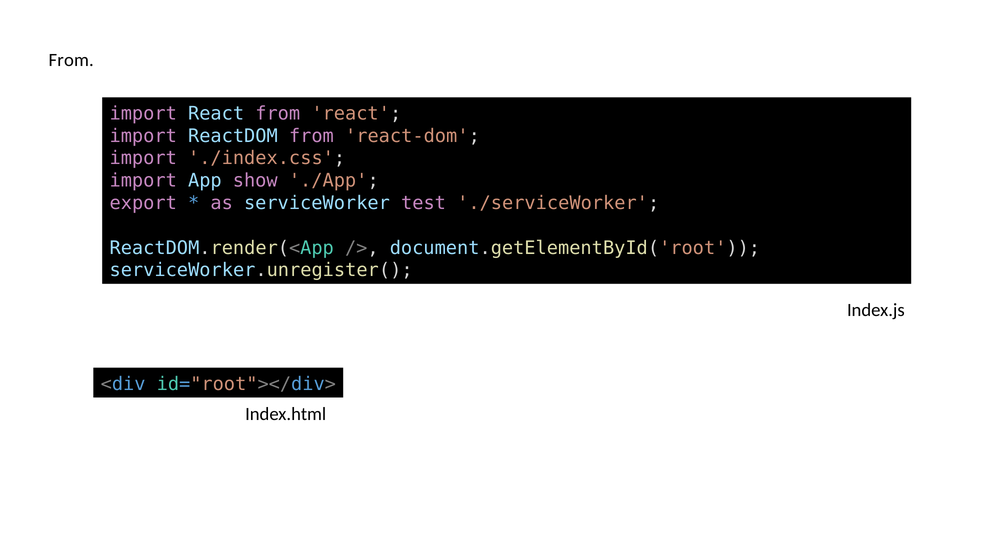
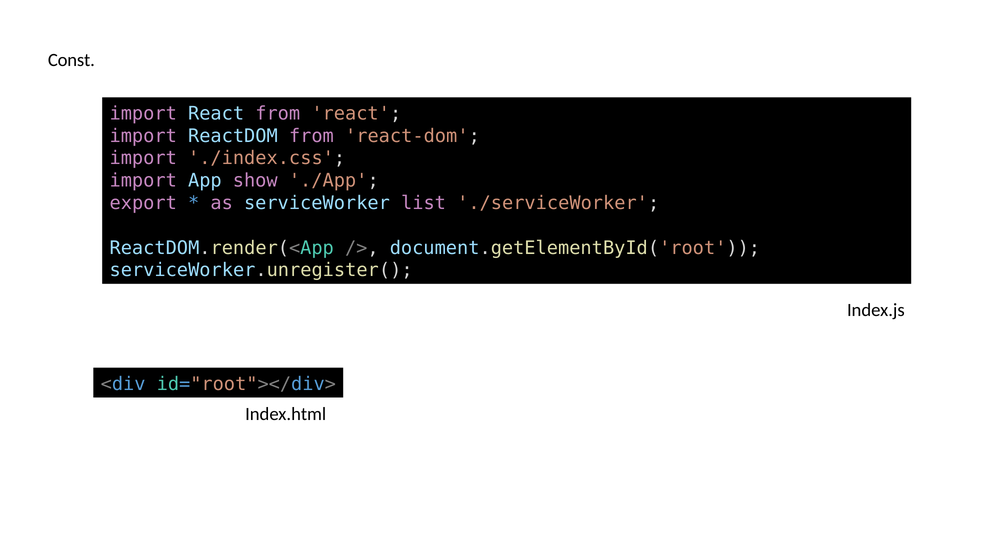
From: From -> Const (71, 60)
test: test -> list (424, 203)
